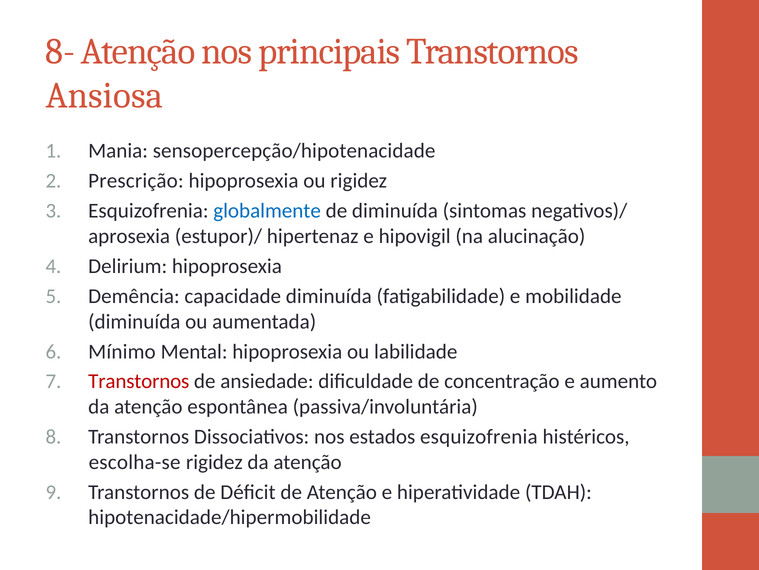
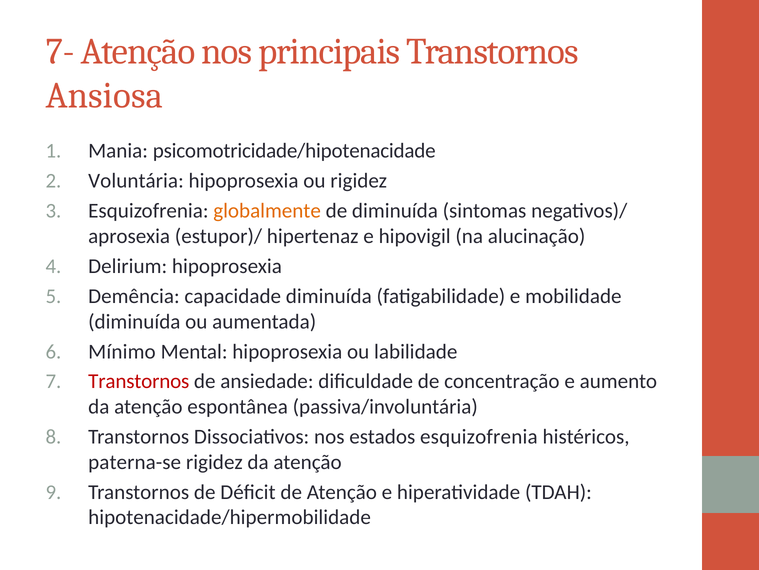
8-: 8- -> 7- (60, 51)
sensopercepção/hipotenacidade: sensopercepção/hipotenacidade -> psicomotricidade/hipotenacidade (294, 151)
Prescrição: Prescrição -> Voluntária (136, 181)
globalmente colour: blue -> orange (267, 211)
escolha-se: escolha-se -> paterna-se (135, 462)
